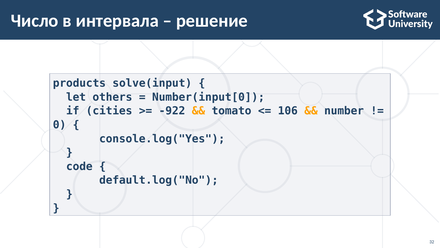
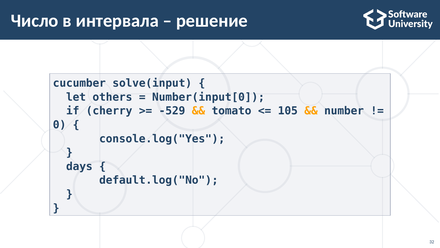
products: products -> cucumber (79, 83)
cities: cities -> cherry (109, 111)
-922: -922 -> -529 (172, 111)
106: 106 -> 105 (288, 111)
code: code -> days (79, 166)
